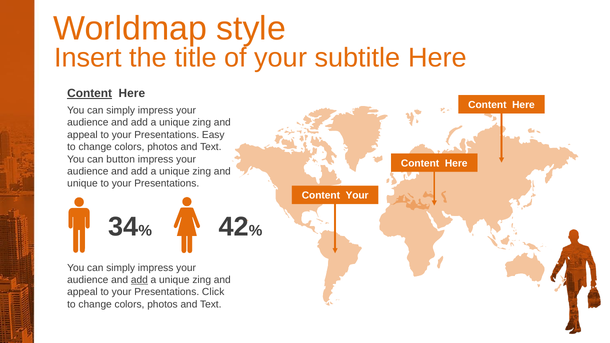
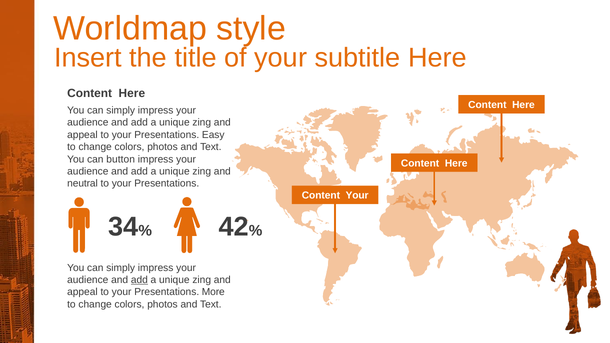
Content underline: present -> none (90, 93)
unique: unique -> neutral (83, 184)
Click: Click -> More (213, 292)
